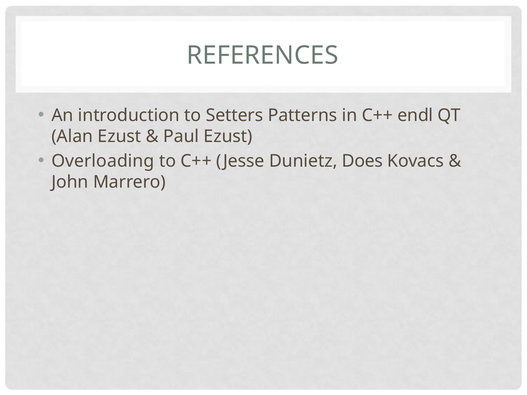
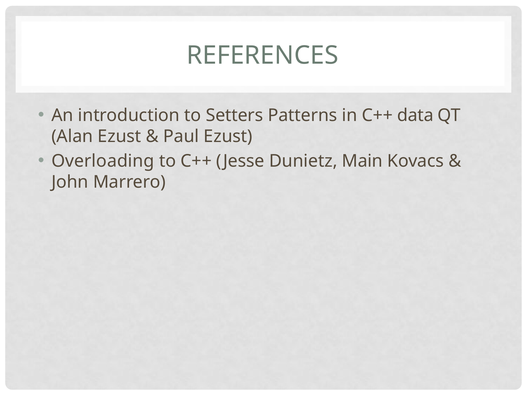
endl: endl -> data (415, 115)
Does: Does -> Main (362, 161)
